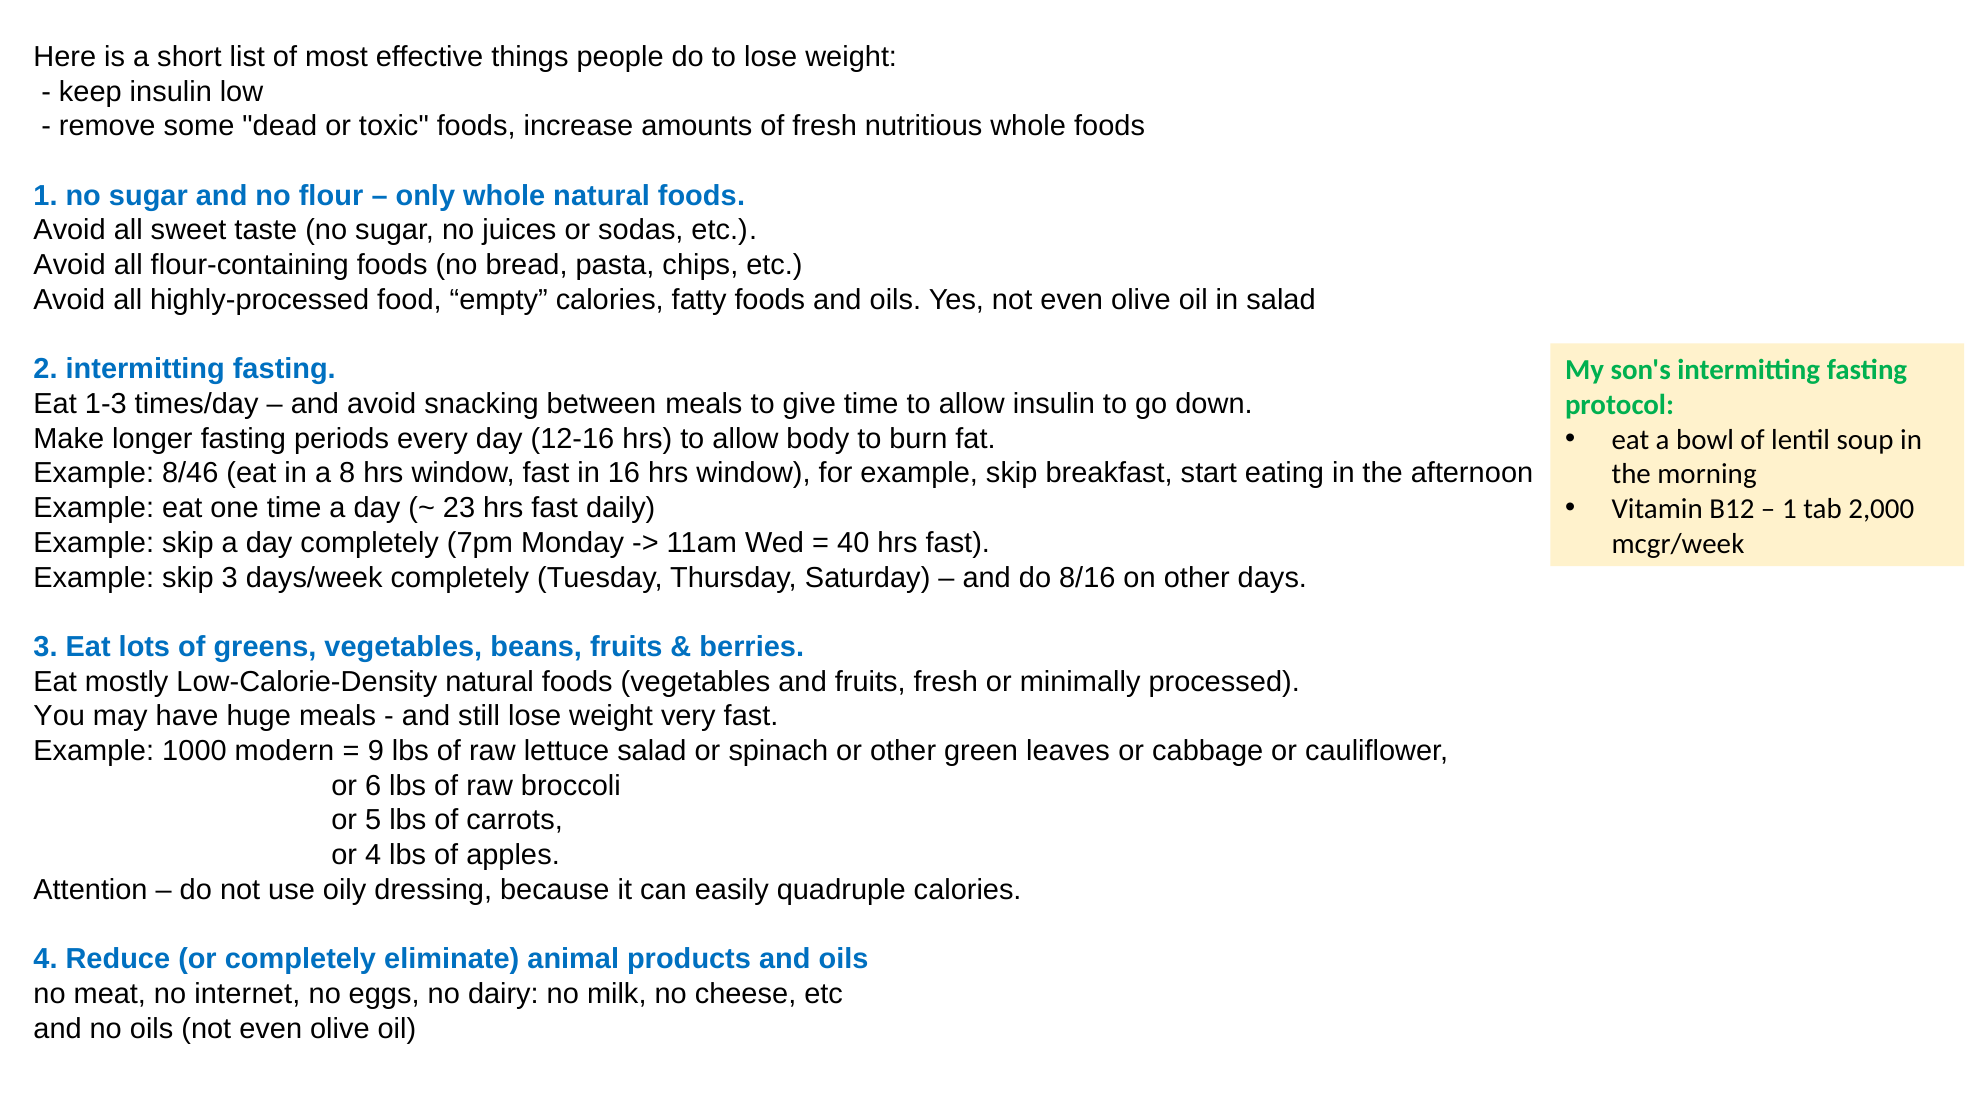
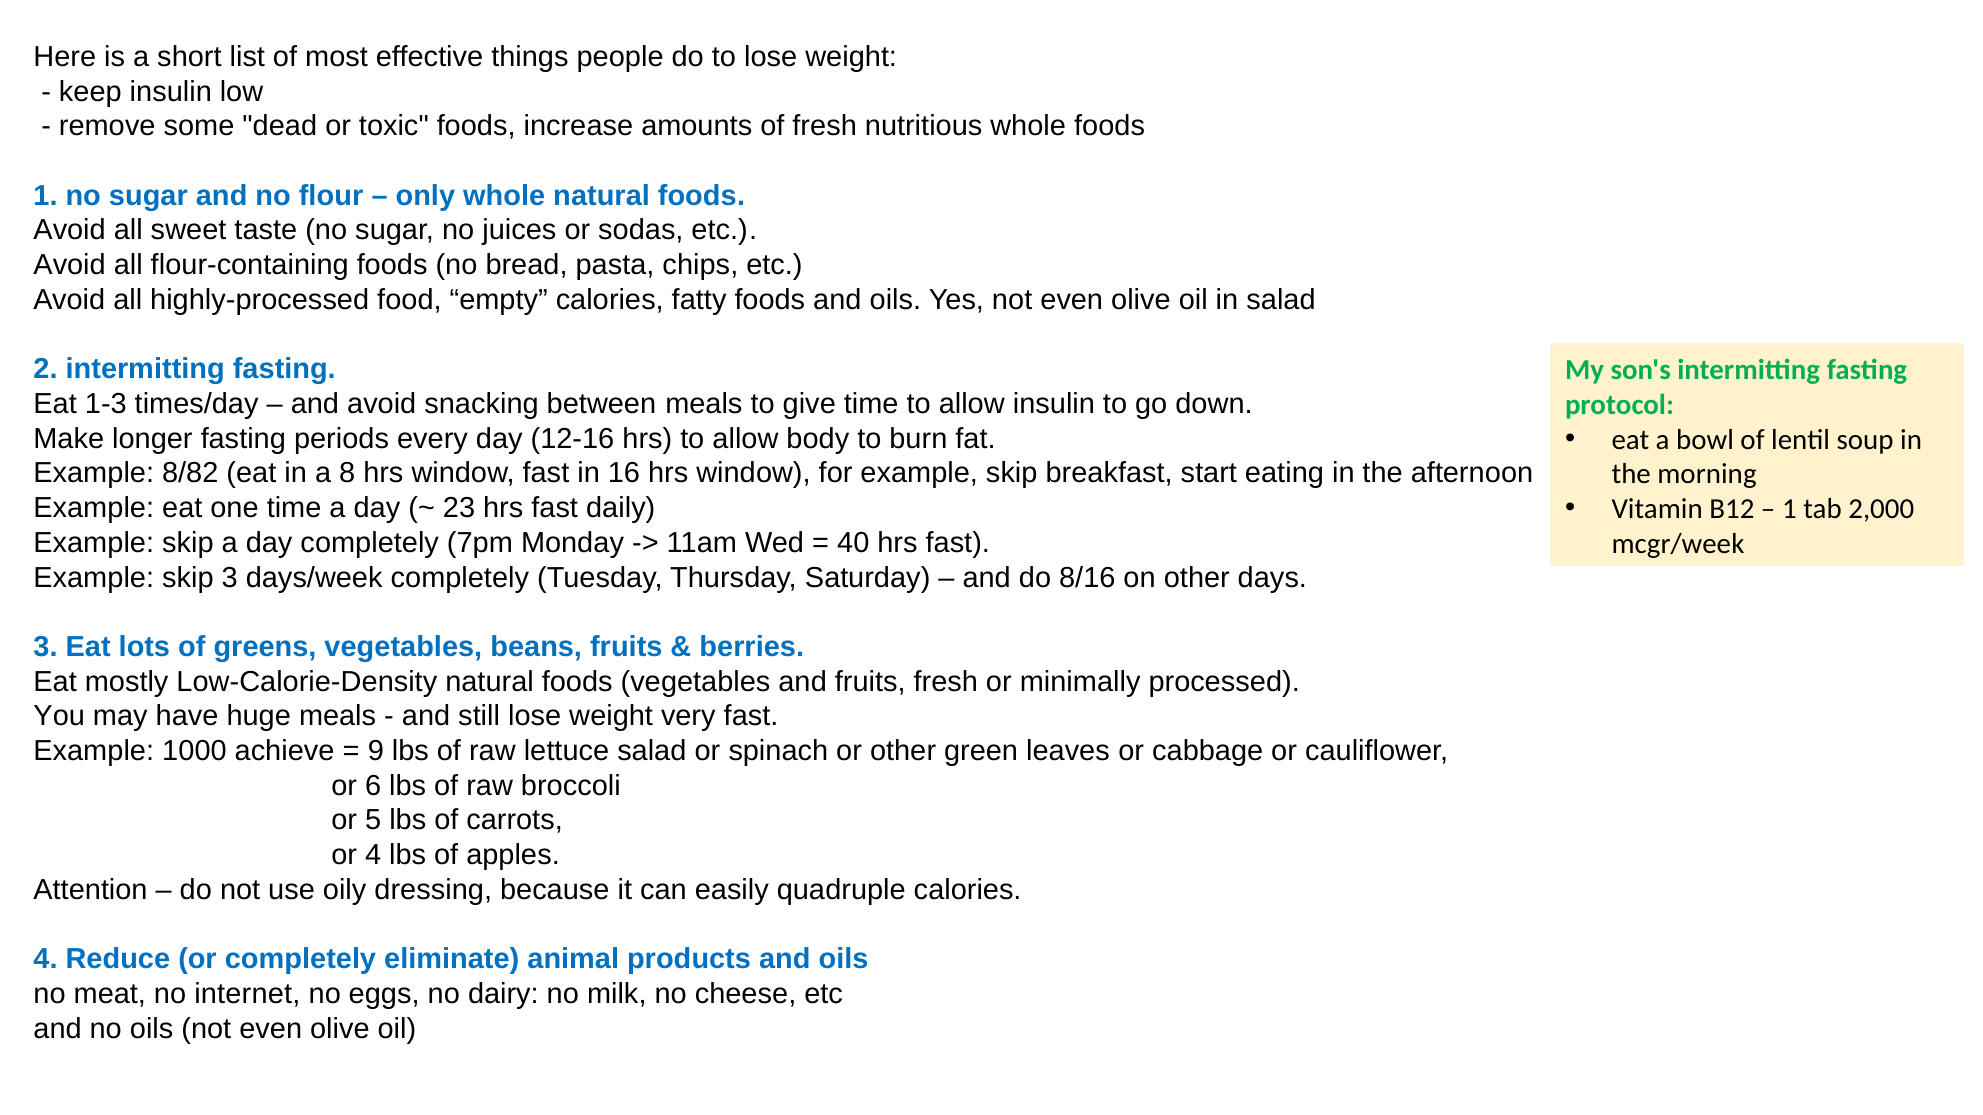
8/46: 8/46 -> 8/82 (190, 474)
modern: modern -> achieve (285, 751)
